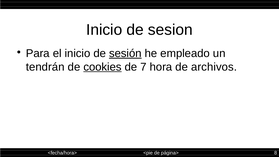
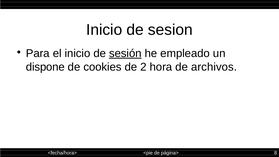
tendrán: tendrán -> dispone (45, 67)
cookies underline: present -> none (103, 67)
7: 7 -> 2 (143, 67)
